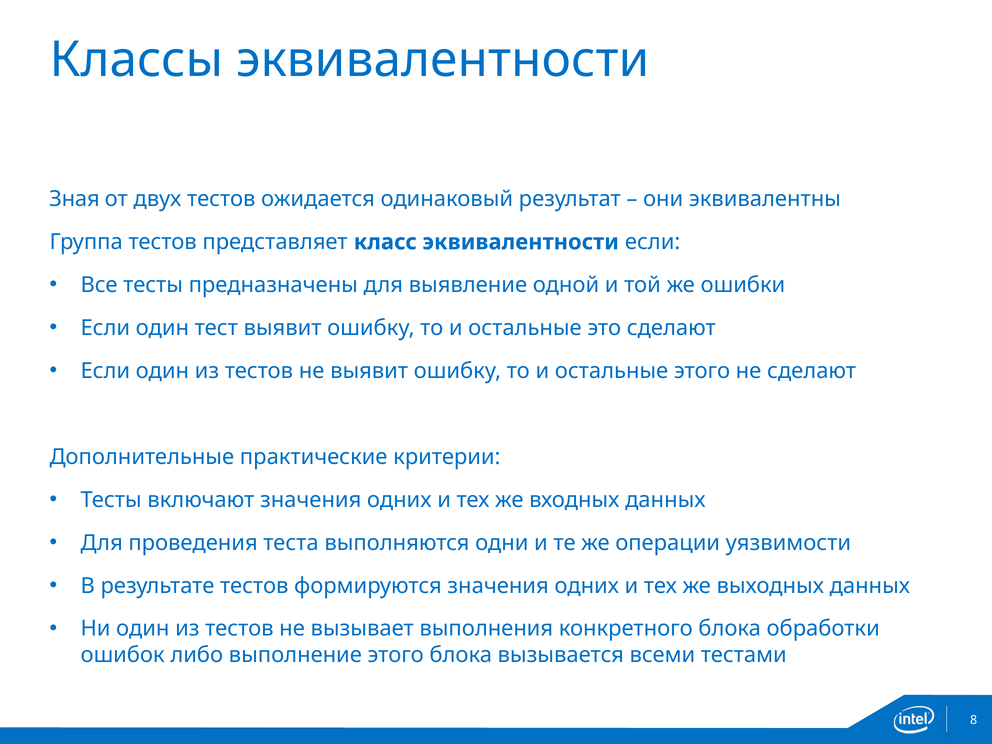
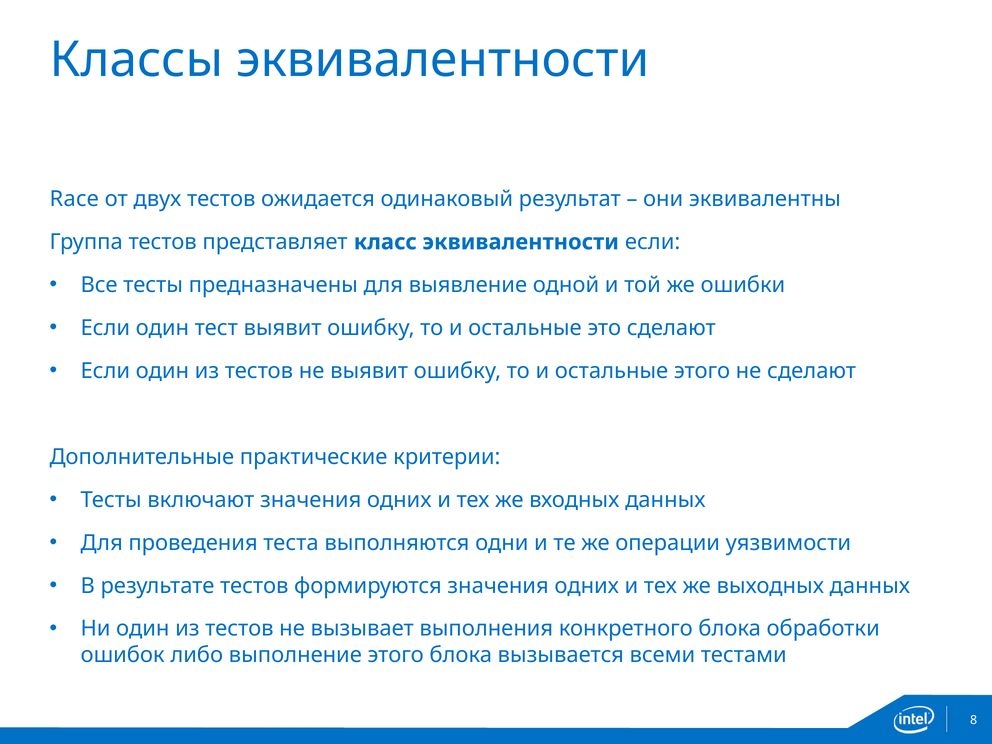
Зная: Зная -> Race (74, 199)
